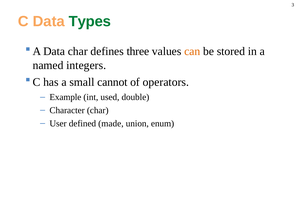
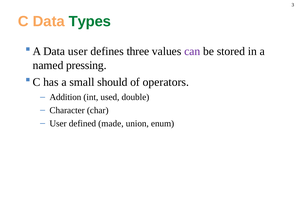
Data char: char -> user (78, 51)
can colour: orange -> purple (192, 51)
integers: integers -> pressing (86, 65)
cannot: cannot -> should (112, 82)
Example: Example -> Addition (65, 97)
